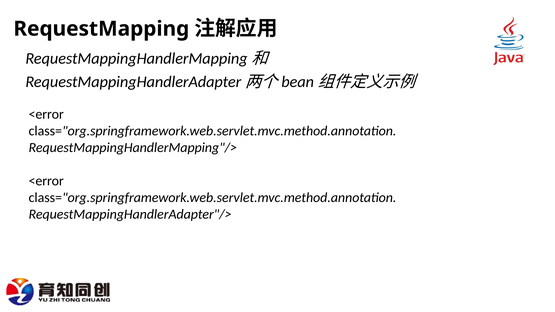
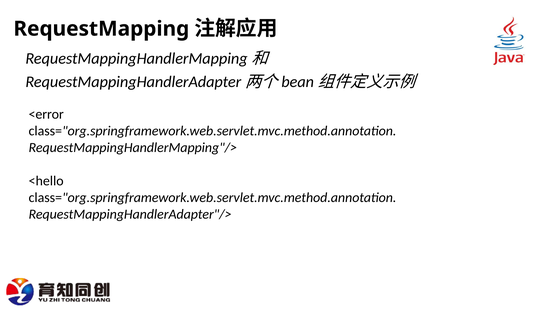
<error: <error -> <hello (46, 181)
